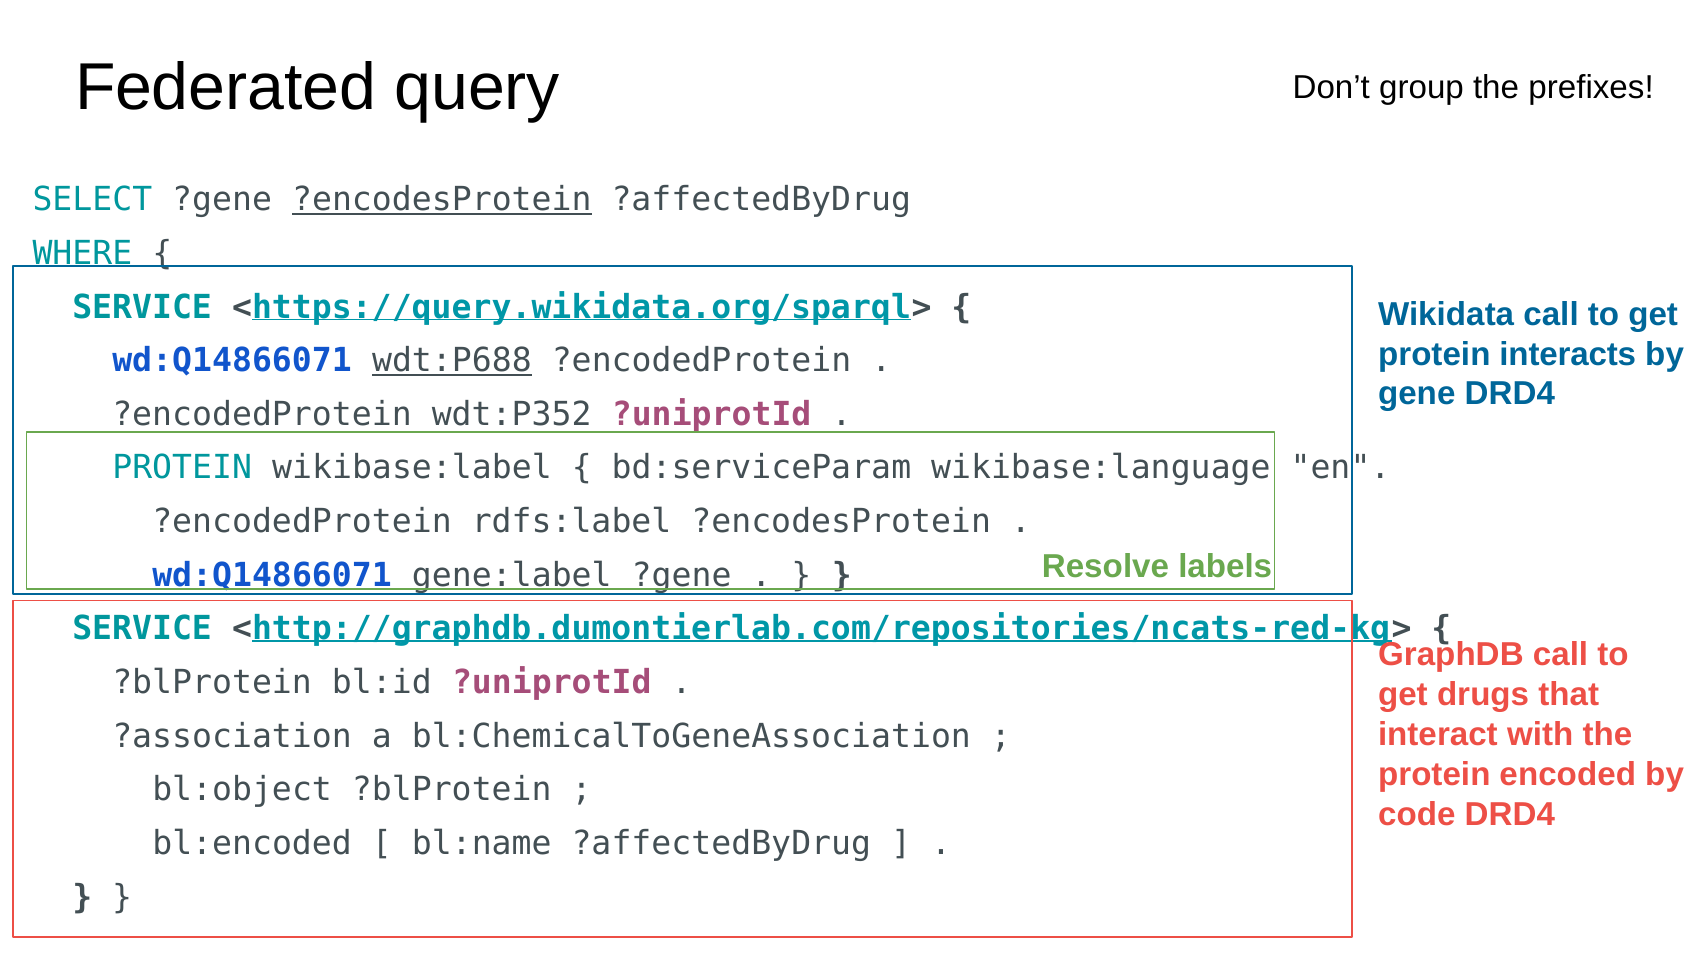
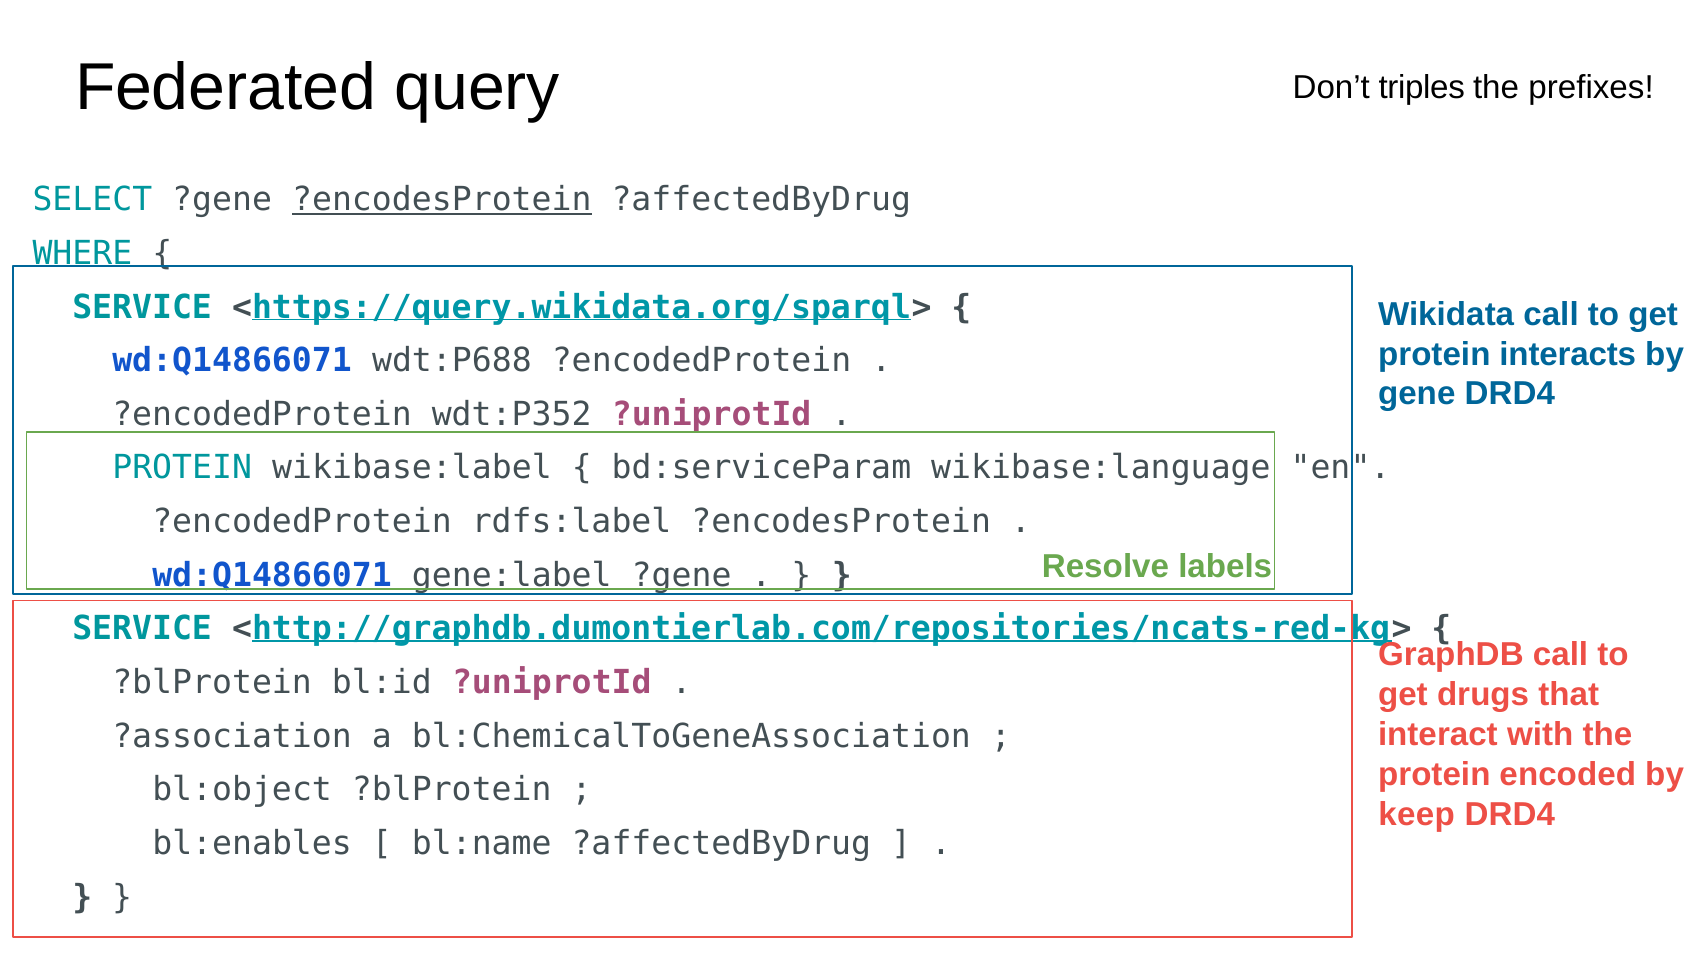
group: group -> triples (1422, 88)
wdt:P688 underline: present -> none (452, 361)
code: code -> keep (1417, 814)
bl:encoded: bl:encoded -> bl:enables (252, 843)
